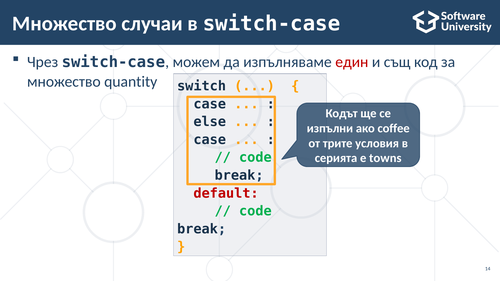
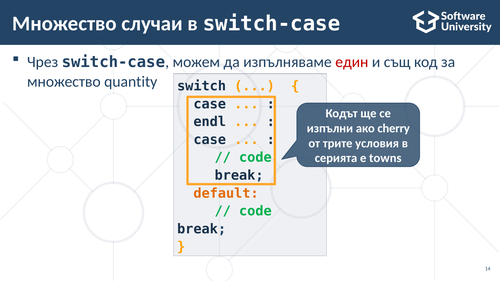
else: else -> endl (210, 122)
coffee: coffee -> cherry (394, 128)
default colour: red -> orange (226, 193)
